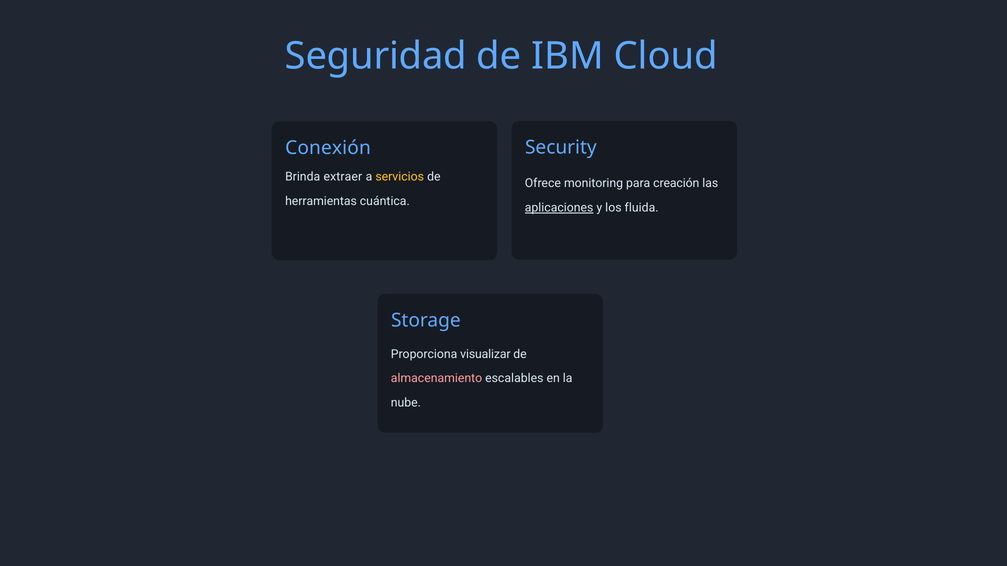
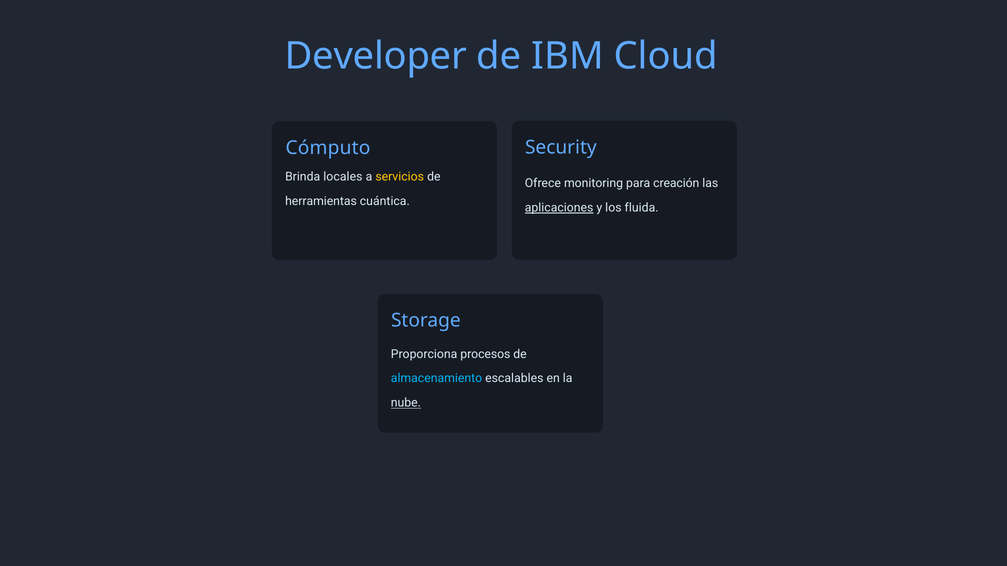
Seguridad: Seguridad -> Developer (376, 56)
Conexión: Conexión -> Cómputo (328, 148)
extraer: extraer -> locales (343, 177)
visualizar: visualizar -> procesos (485, 354)
almacenamiento colour: pink -> light blue (436, 379)
nube underline: none -> present (406, 403)
